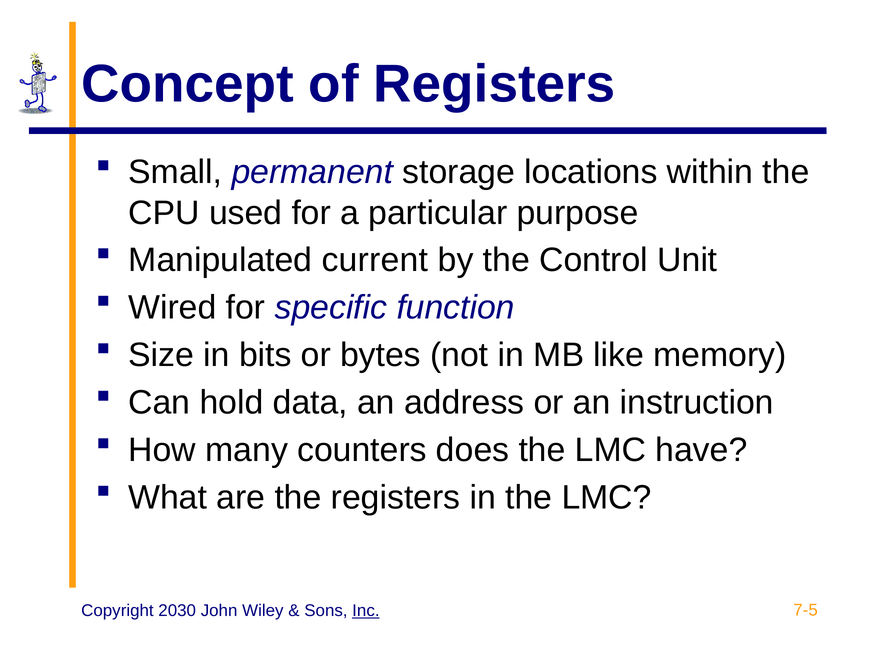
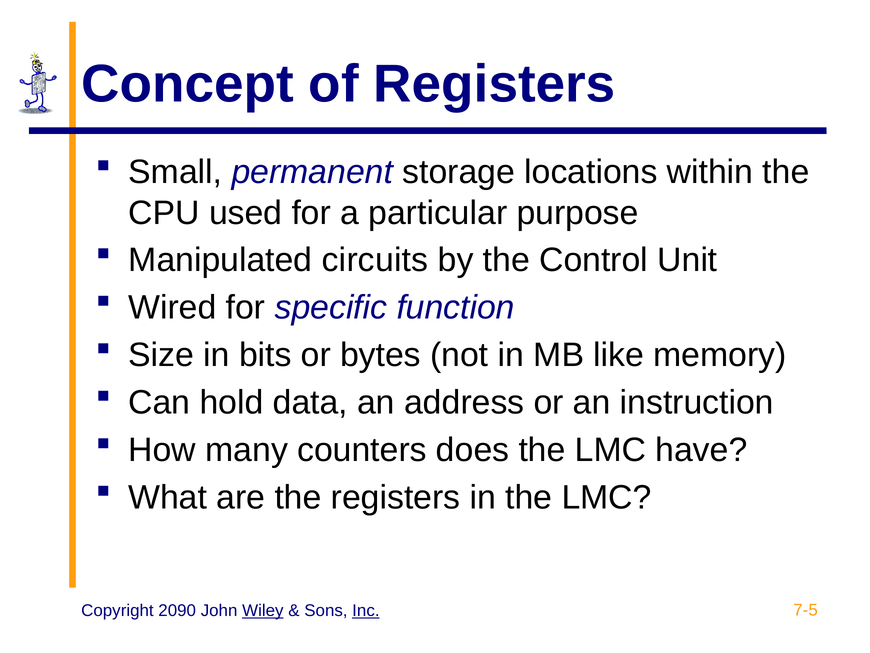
current: current -> circuits (375, 260)
2030: 2030 -> 2090 (177, 610)
Wiley underline: none -> present (263, 610)
